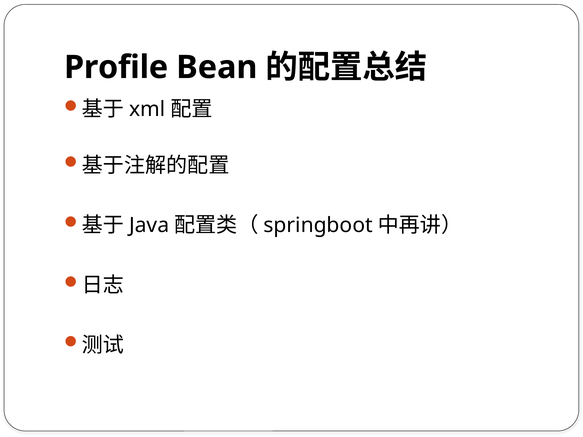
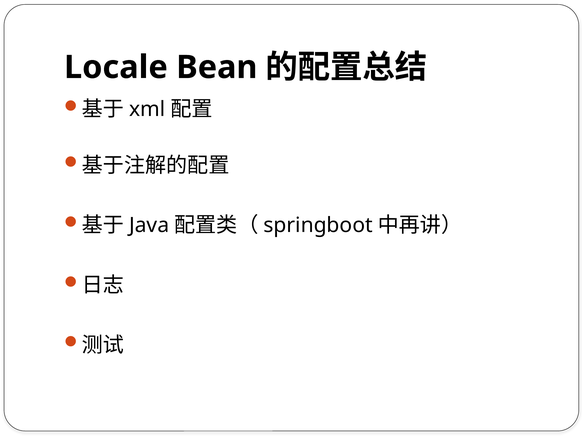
Profile: Profile -> Locale (116, 67)
